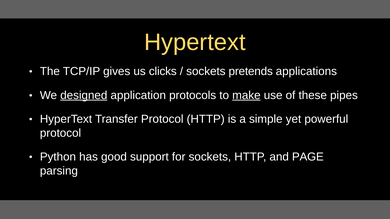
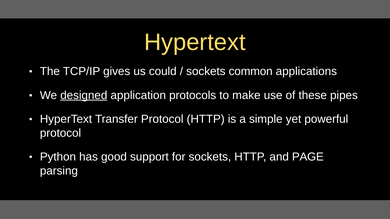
clicks: clicks -> could (163, 71)
pretends: pretends -> common (251, 71)
make underline: present -> none (246, 95)
